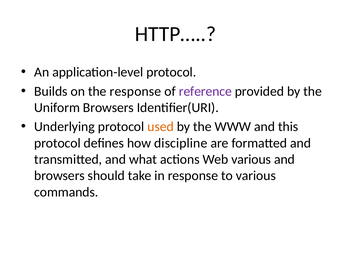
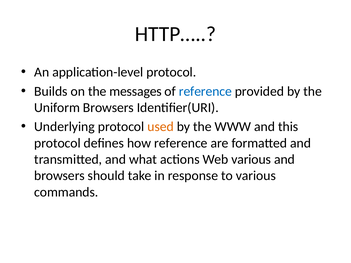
the response: response -> messages (136, 91)
reference colour: purple -> blue (205, 91)
how discipline: discipline -> reference (181, 143)
